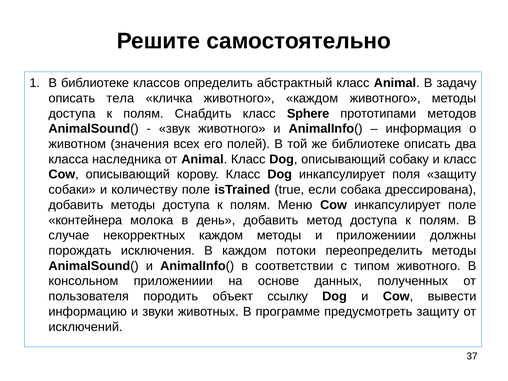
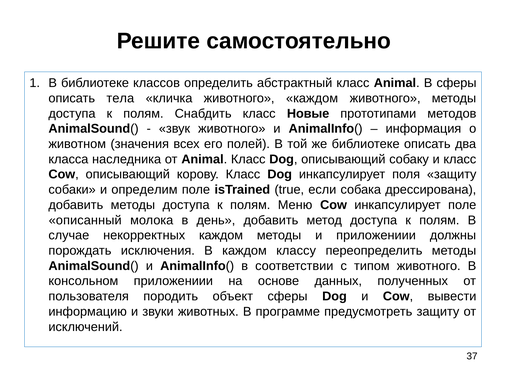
В задачу: задачу -> сферы (457, 83)
Sphere: Sphere -> Новые (308, 113)
количеству: количеству -> определим (144, 190)
контейнера: контейнера -> описанный (85, 220)
потоки: потоки -> классу (296, 251)
объект ссылку: ссылку -> сферы (288, 296)
